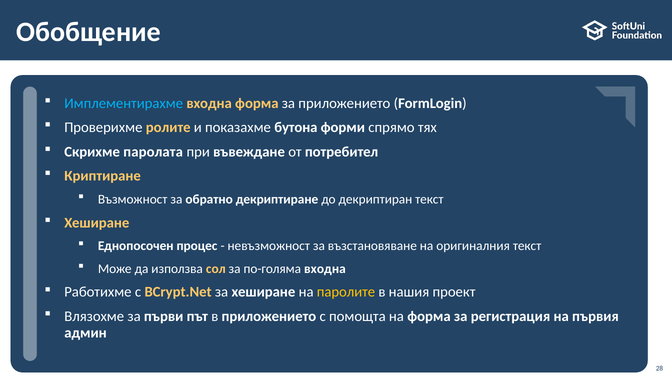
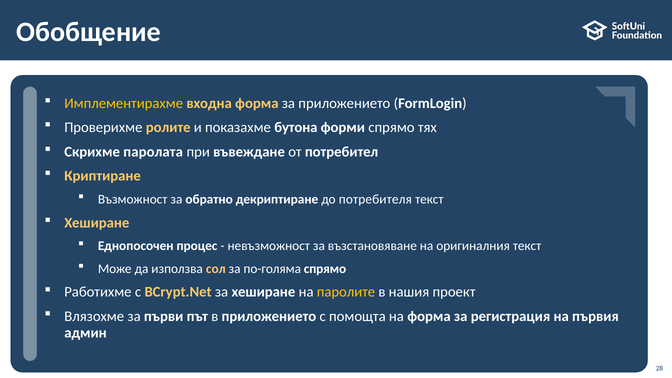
Имплементирахме colour: light blue -> yellow (124, 103)
декриптиран: декриптиран -> потребителя (375, 199)
по-голяма входна: входна -> спрямо (325, 269)
